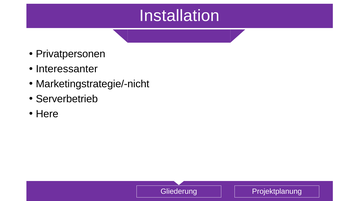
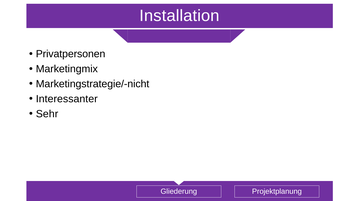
Interessanter: Interessanter -> Marketingmix (67, 69)
Serverbetrieb: Serverbetrieb -> Interessanter (67, 99)
Here: Here -> Sehr (47, 114)
